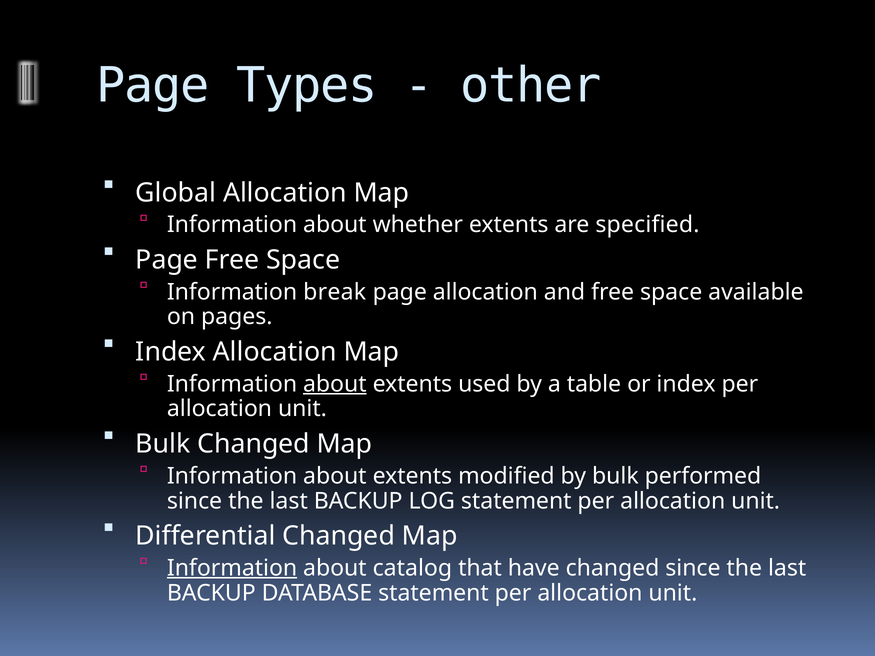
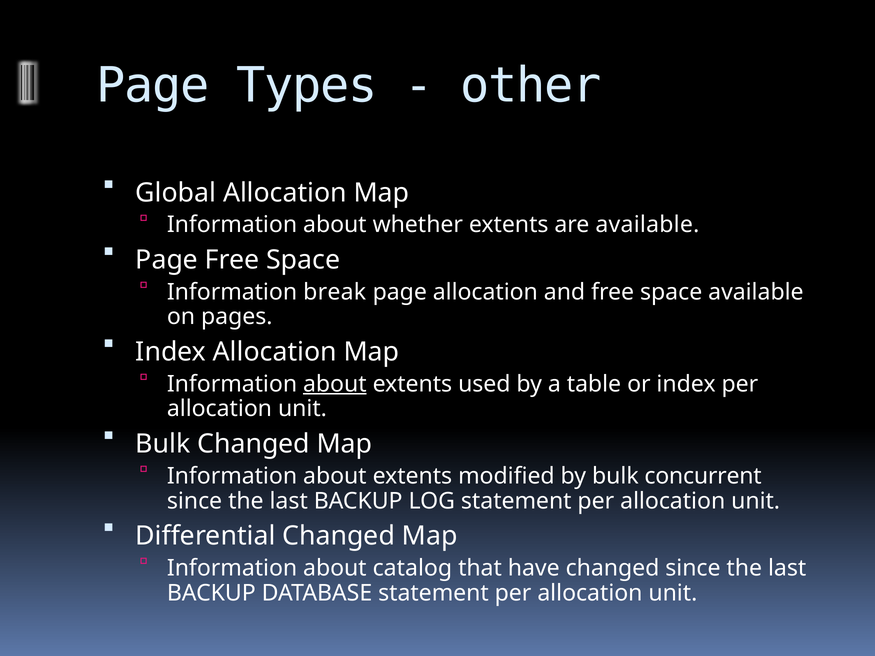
are specified: specified -> available (647, 225)
performed: performed -> concurrent (703, 476)
Information underline: present -> none (232, 568)
